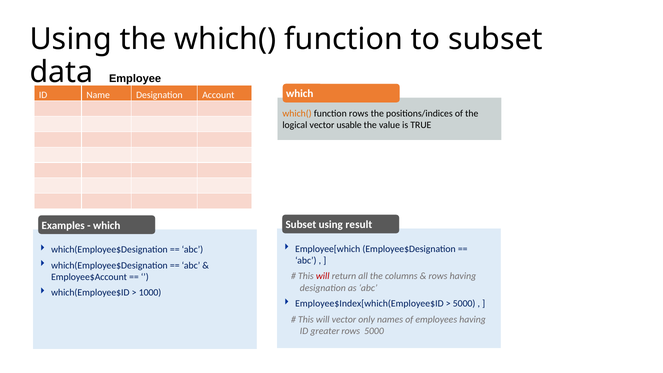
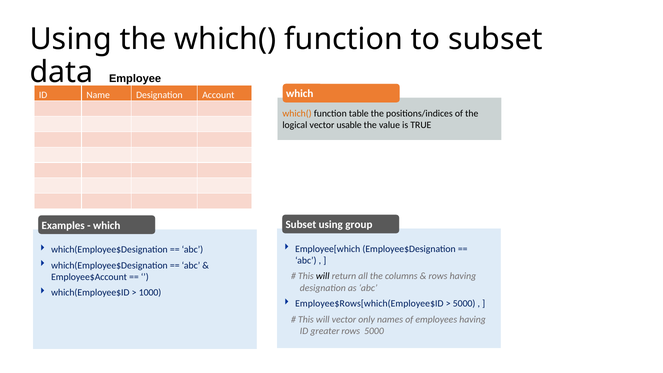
function rows: rows -> table (359, 113)
result: result -> group (359, 225)
will colour: red -> black (323, 276)
Employee$Index[which(Employee$ID: Employee$Index[which(Employee$ID -> Employee$Rows[which(Employee$ID (369, 304)
